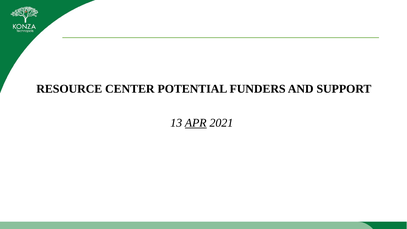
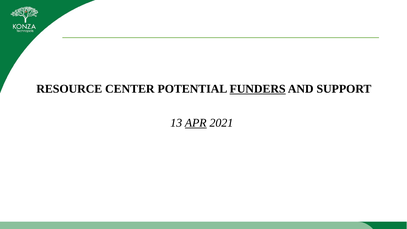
FUNDERS underline: none -> present (258, 89)
